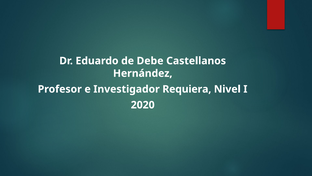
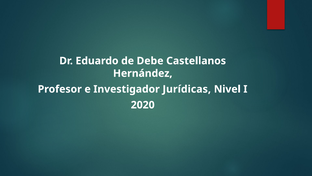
Requiera: Requiera -> Jurídicas (187, 89)
